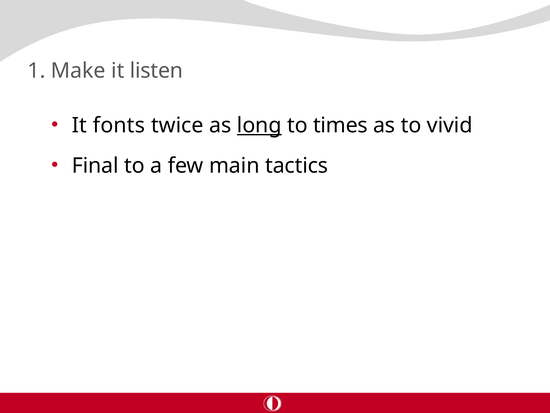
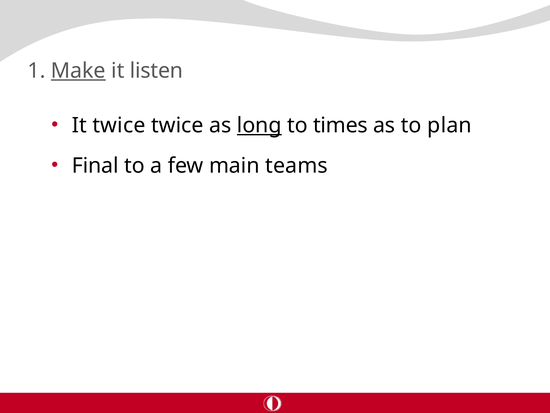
Make underline: none -> present (78, 71)
It fonts: fonts -> twice (119, 125)
vivid: vivid -> plan (450, 125)
tactics: tactics -> teams (296, 166)
